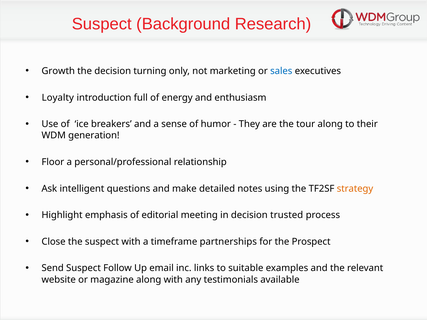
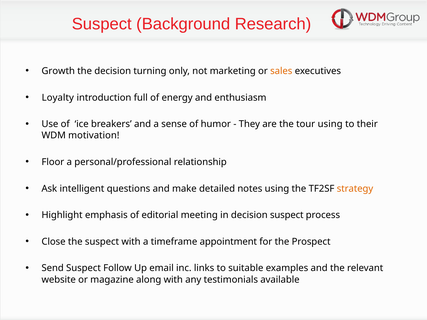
sales colour: blue -> orange (281, 71)
tour along: along -> using (330, 124)
generation: generation -> motivation (94, 136)
decision trusted: trusted -> suspect (287, 215)
partnerships: partnerships -> appointment (228, 242)
